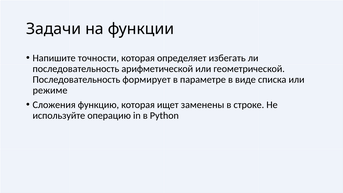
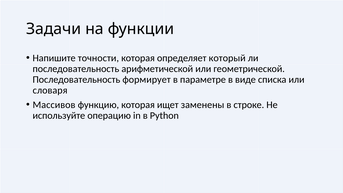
избегать: избегать -> который (227, 58)
режиме: режиме -> словаря (50, 90)
Сложения: Сложения -> Массивов (54, 105)
